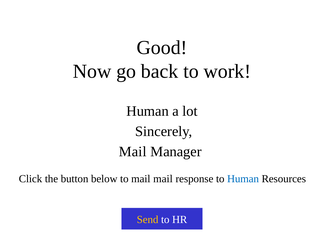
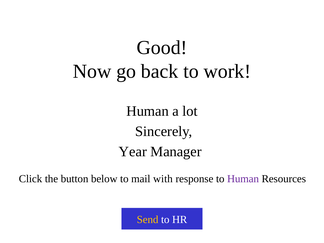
Mail: Mail -> Year (133, 152)
mail mail: mail -> with (163, 179)
Human colour: blue -> purple (243, 179)
